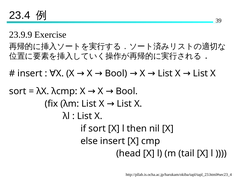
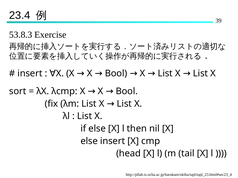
23.9.9: 23.9.9 -> 53.8.3 (21, 35)
if sort: sort -> else (97, 129)
